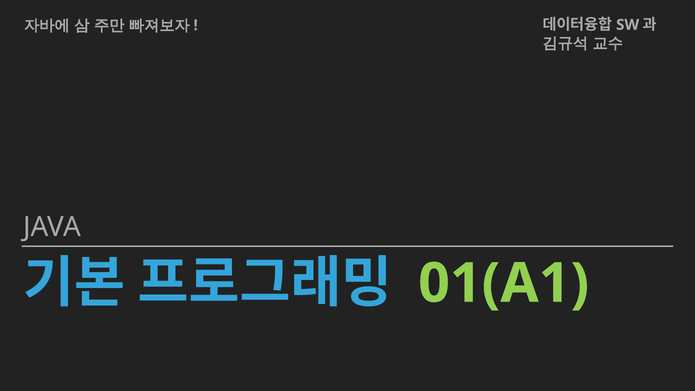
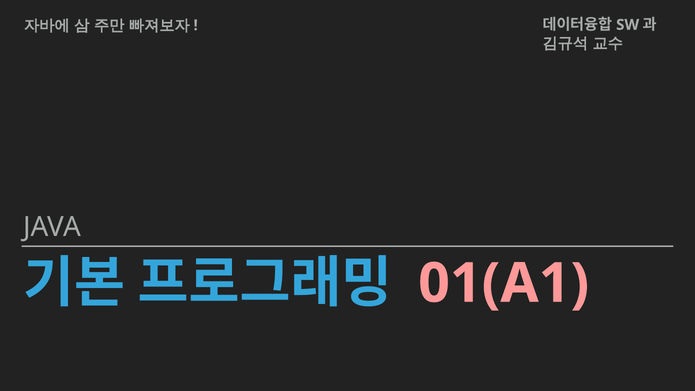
01(A1 colour: light green -> pink (504, 283)
